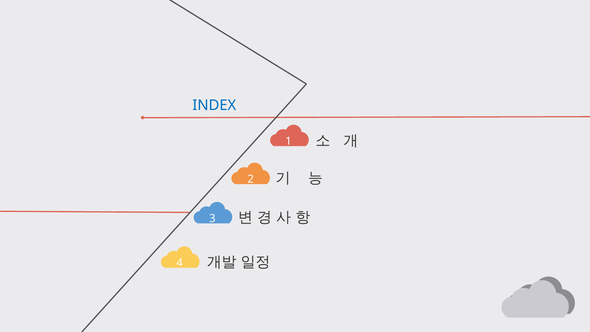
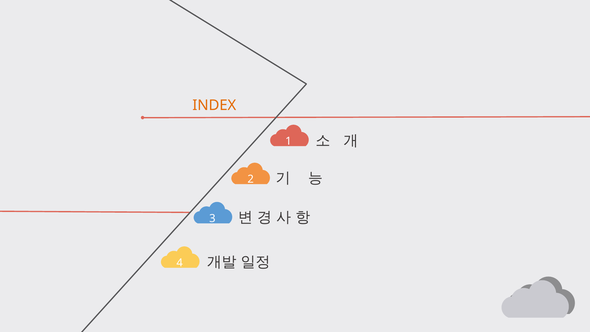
INDEX colour: blue -> orange (214, 105)
